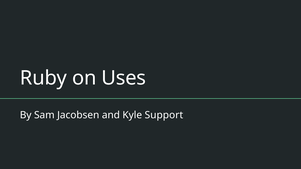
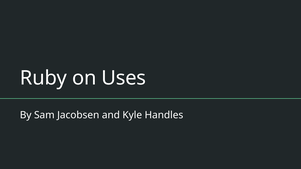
Support: Support -> Handles (164, 115)
